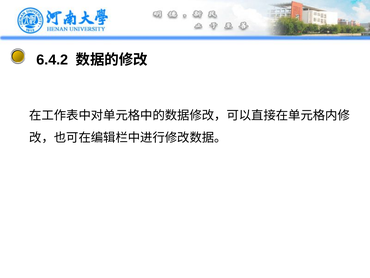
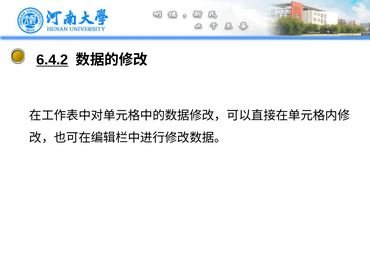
6.4.2 underline: none -> present (52, 60)
